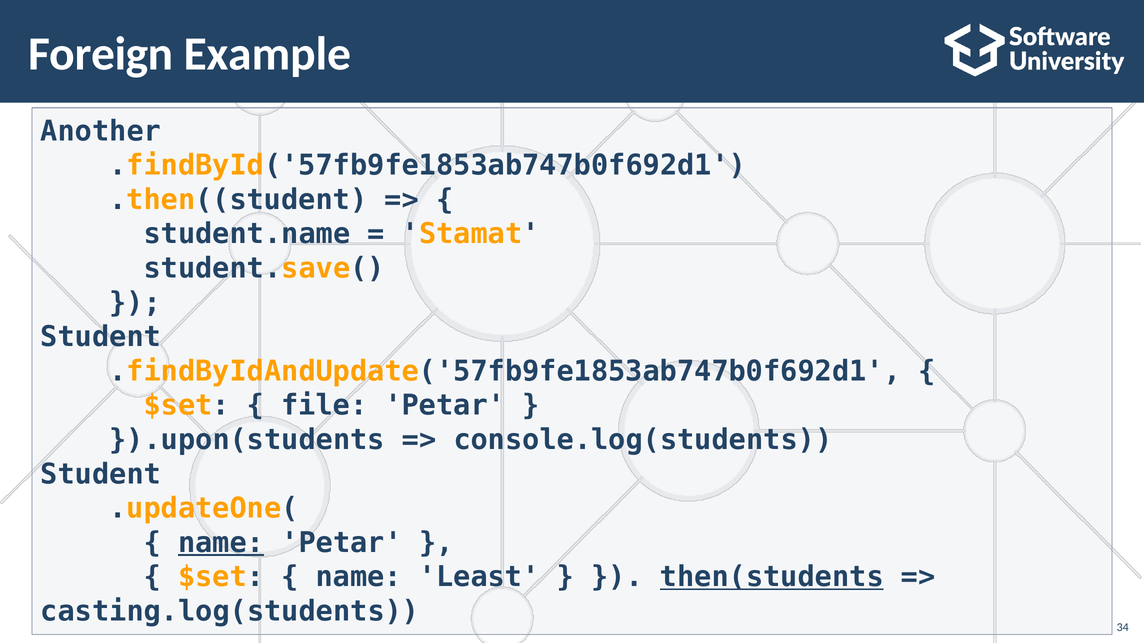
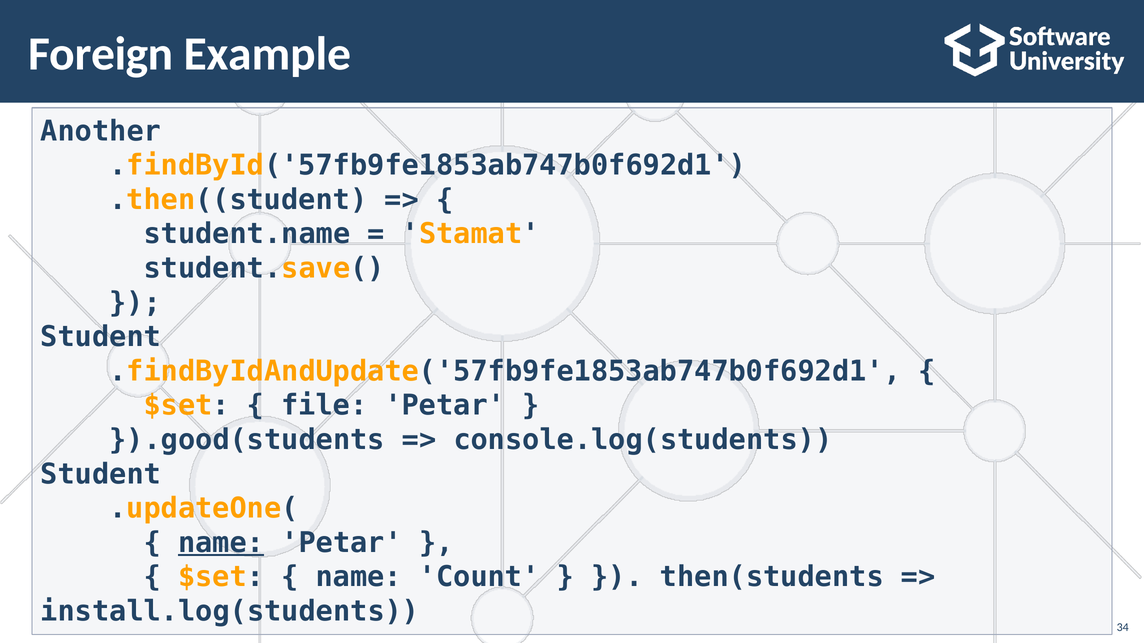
}).upon(students: }).upon(students -> }).good(students (247, 440)
Least: Least -> Count (479, 577)
then(students underline: present -> none (772, 577)
casting.log(students: casting.log(students -> install.log(students (230, 612)
